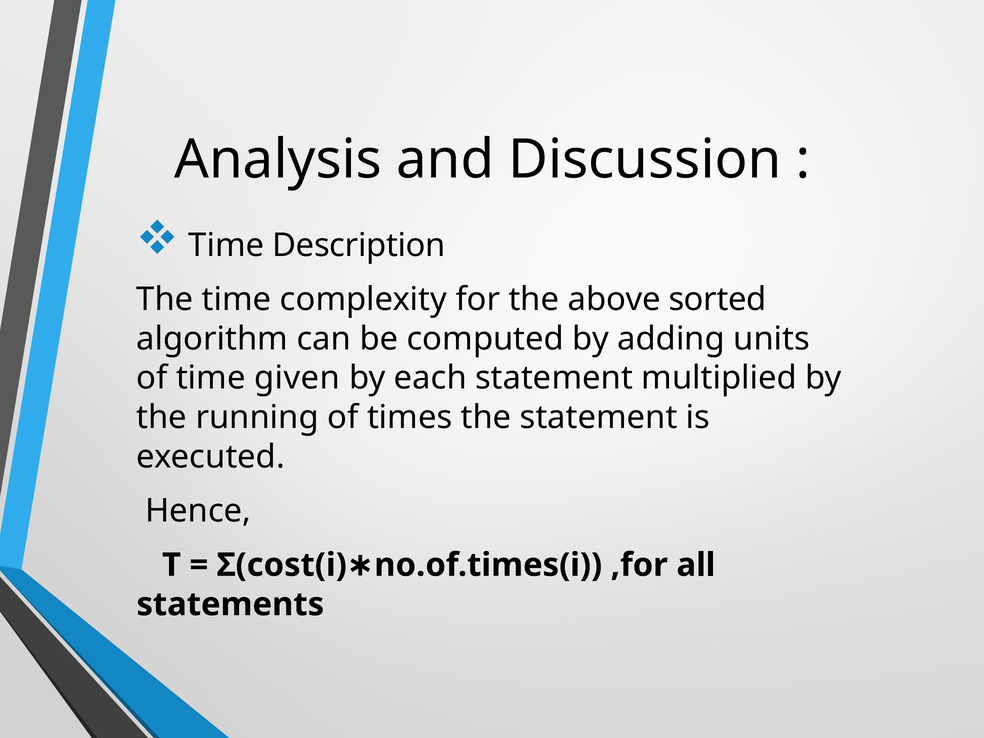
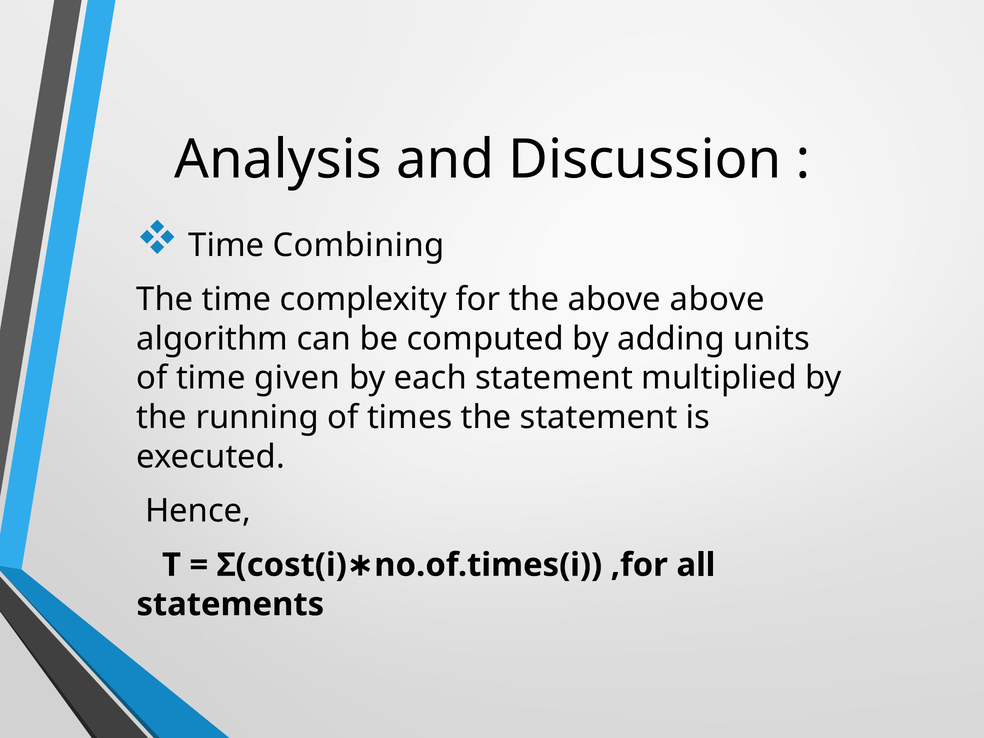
Description: Description -> Combining (359, 245)
above sorted: sorted -> above (717, 299)
